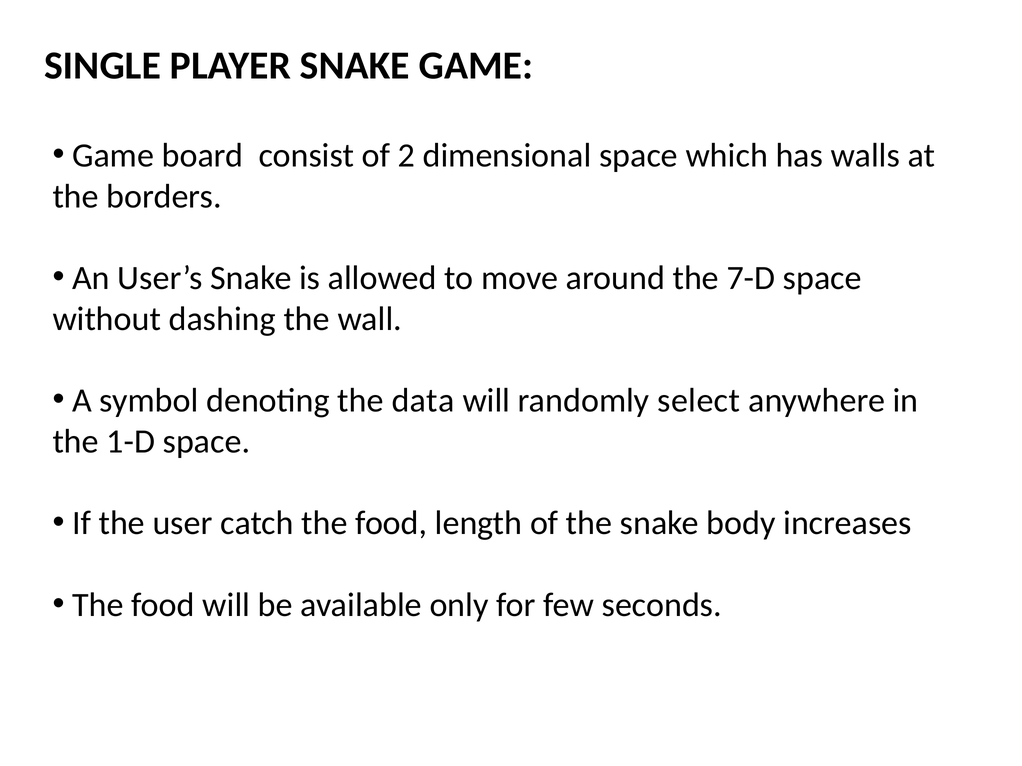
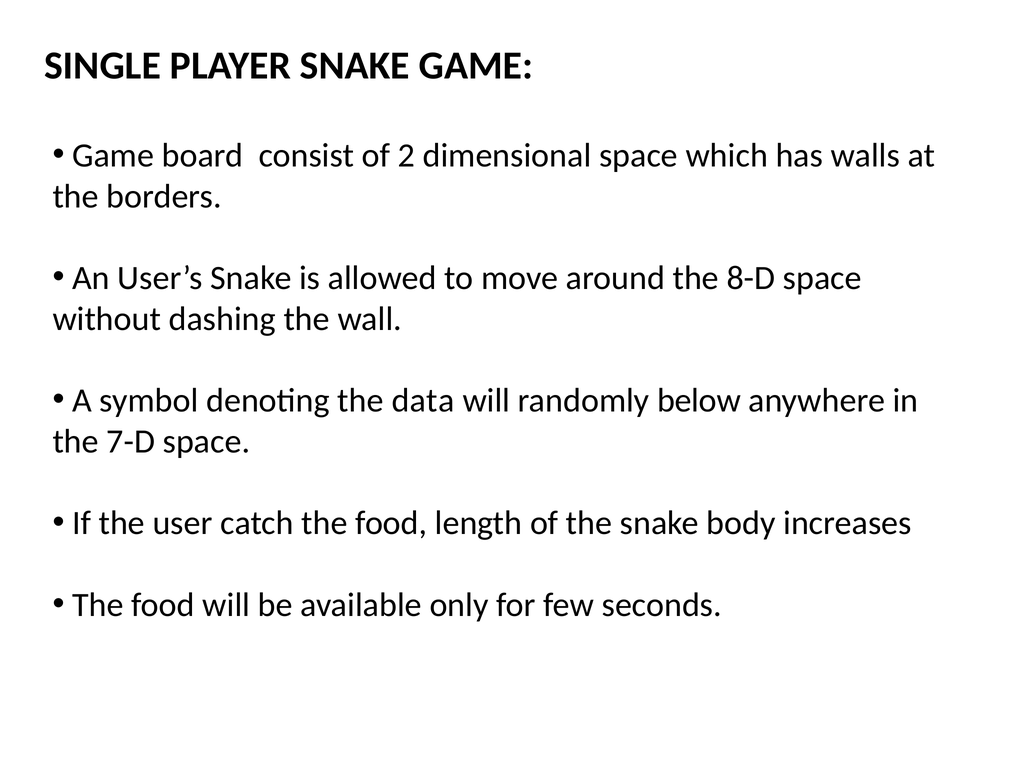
7-D: 7-D -> 8-D (751, 278)
select: select -> below (699, 401)
1-D: 1-D -> 7-D (131, 442)
